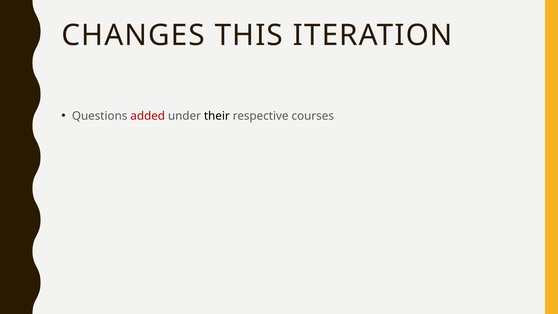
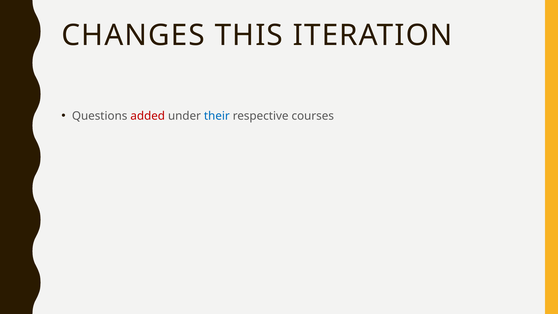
their colour: black -> blue (217, 116)
